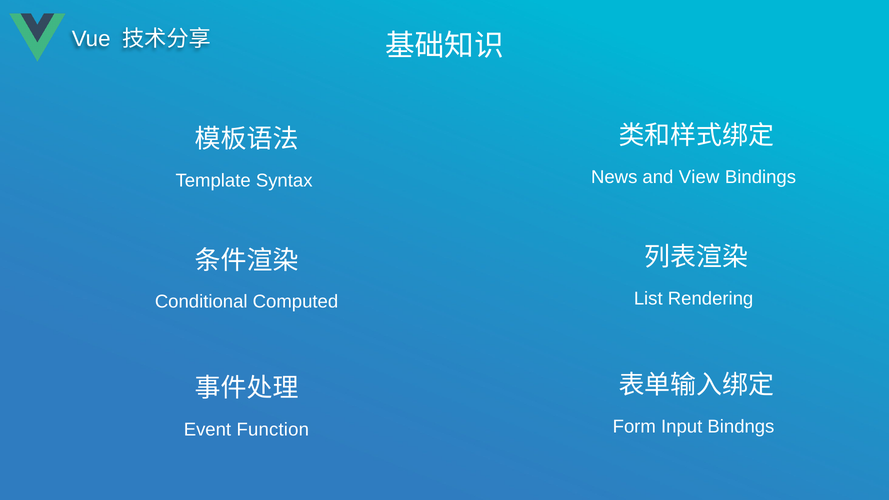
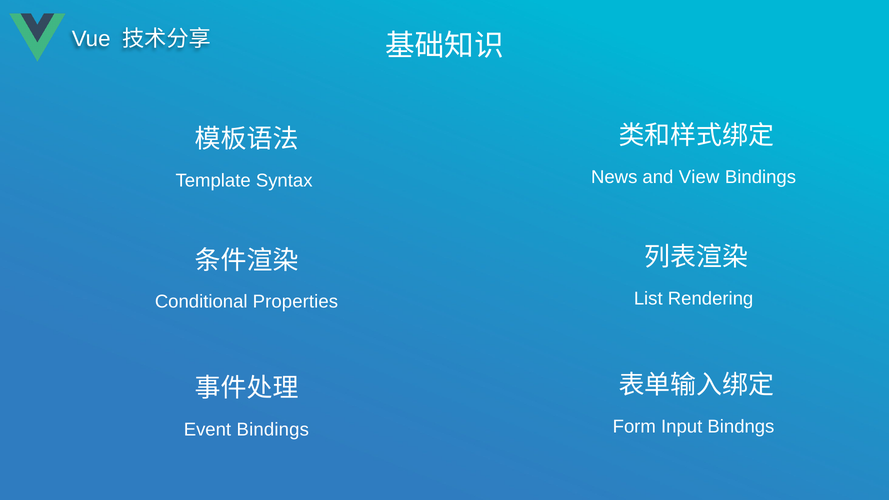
Computed: Computed -> Properties (295, 302)
Event Function: Function -> Bindings (273, 430)
